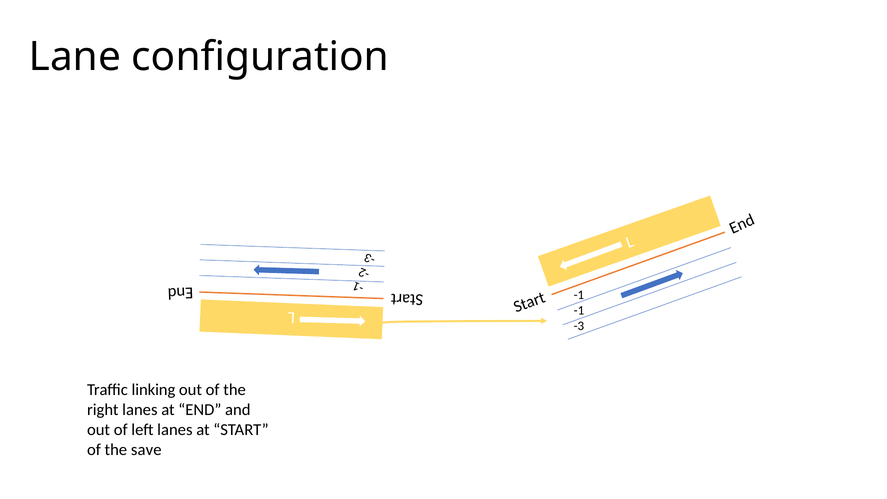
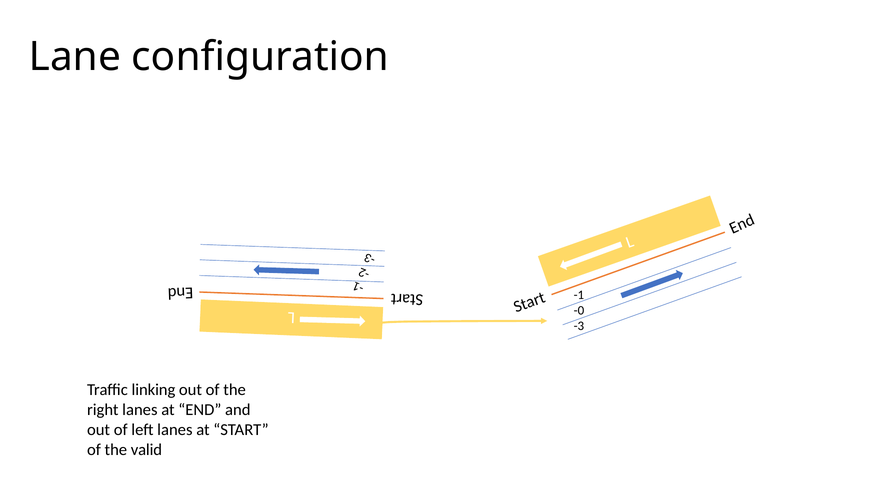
-1: -1 -> -0 (579, 311)
save: save -> valid (146, 450)
